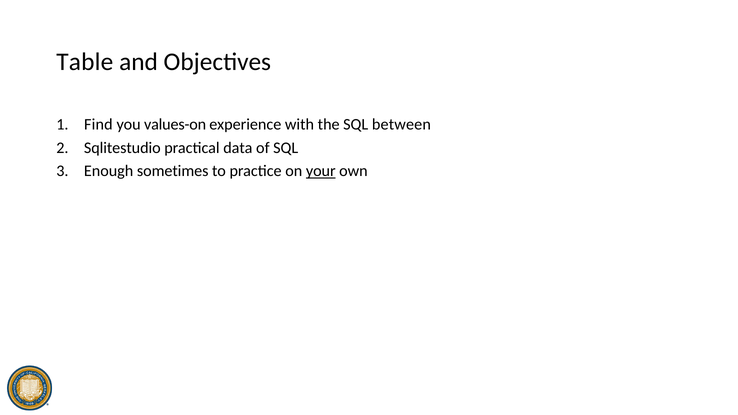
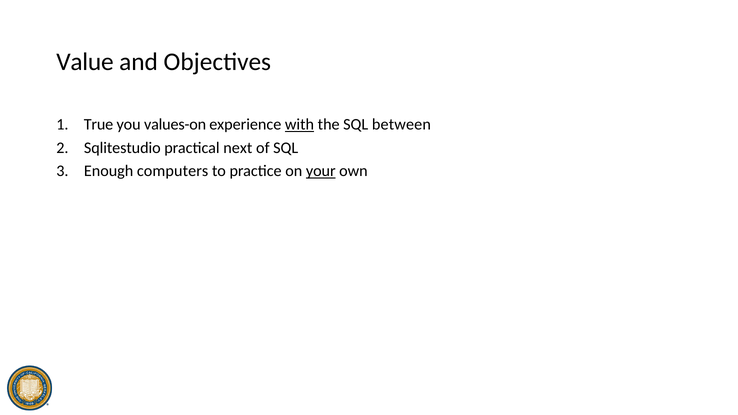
Table: Table -> Value (85, 62)
Find: Find -> True (99, 125)
with underline: none -> present (300, 125)
data: data -> next (238, 148)
sometimes: sometimes -> computers (173, 171)
